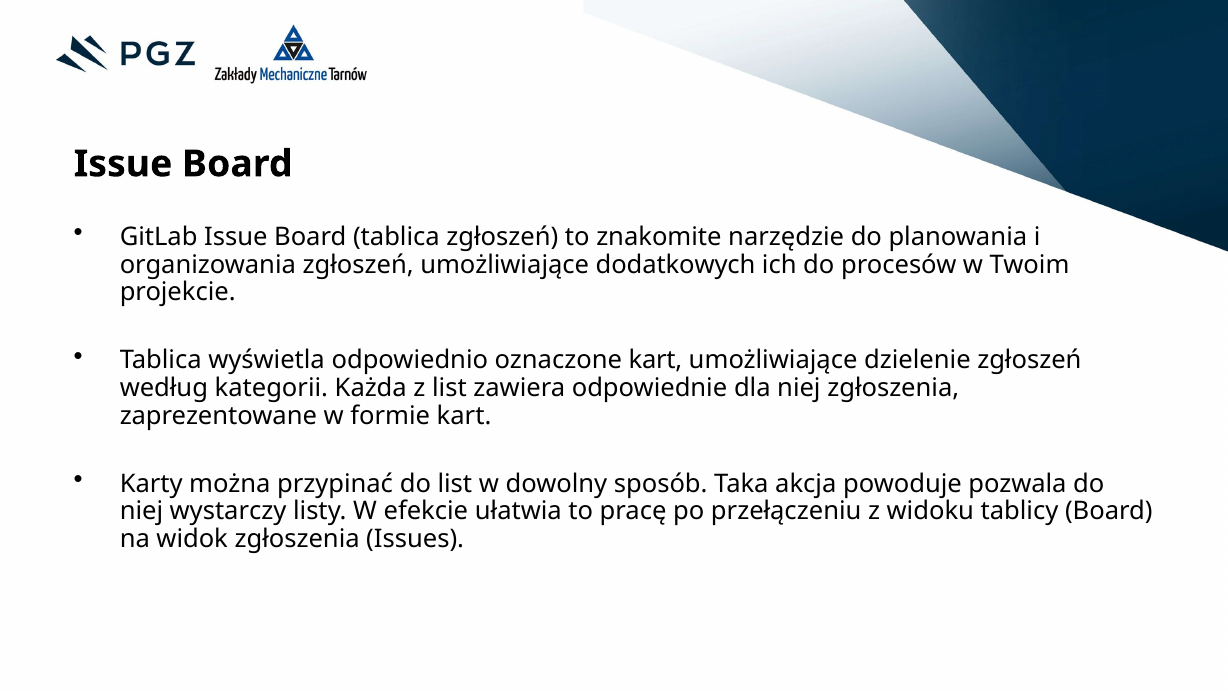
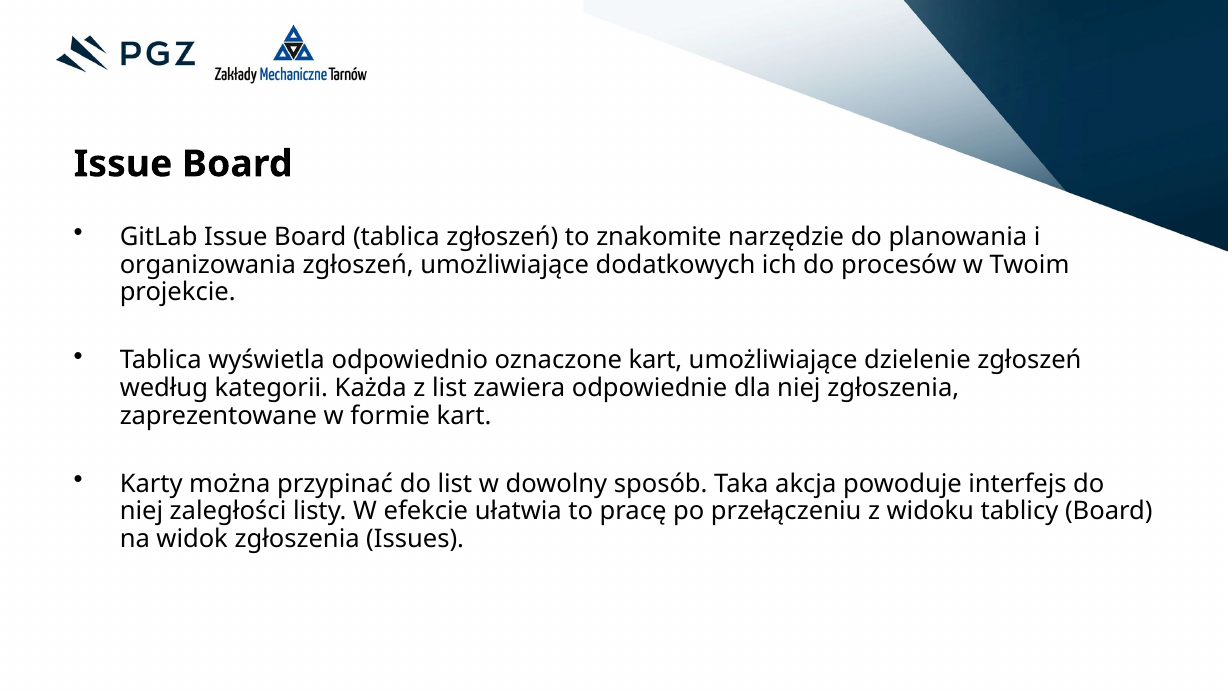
pozwala: pozwala -> interfejs (1017, 484)
wystarczy: wystarczy -> zaległości (228, 511)
